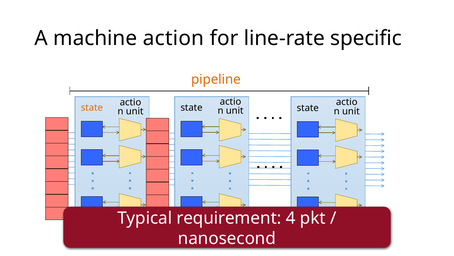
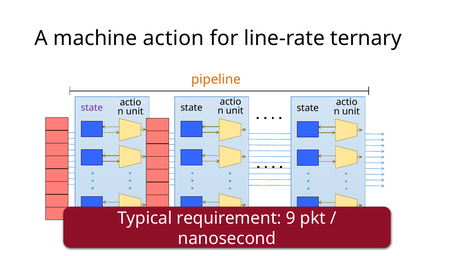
specific: specific -> ternary (366, 38)
state colour: orange -> purple (92, 108)
4: 4 -> 9 (291, 218)
